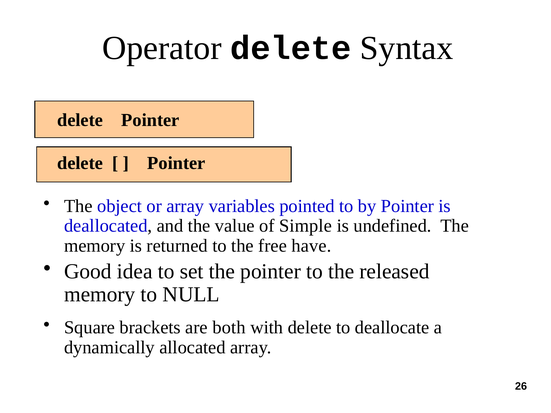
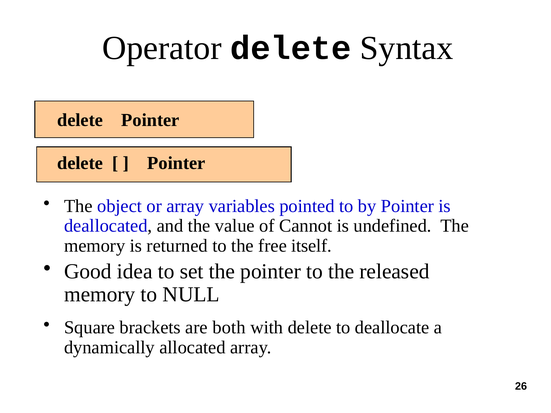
Simple: Simple -> Cannot (306, 226)
have: have -> itself (312, 246)
